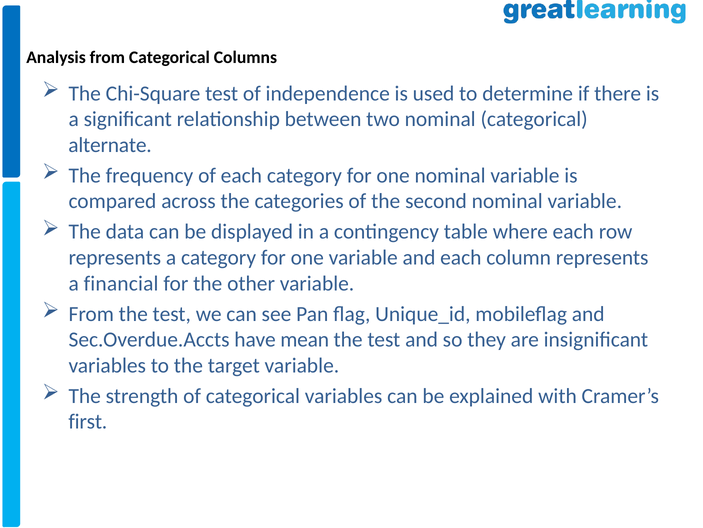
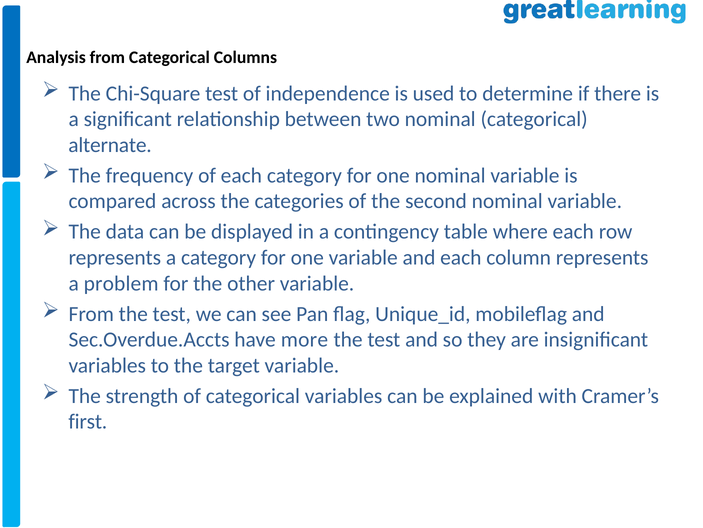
financial: financial -> problem (121, 283)
mean: mean -> more (304, 339)
